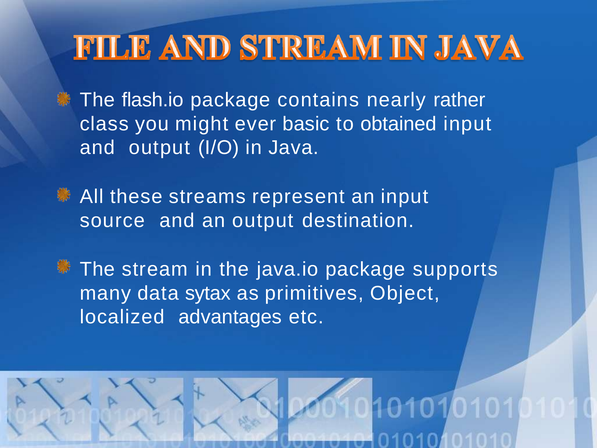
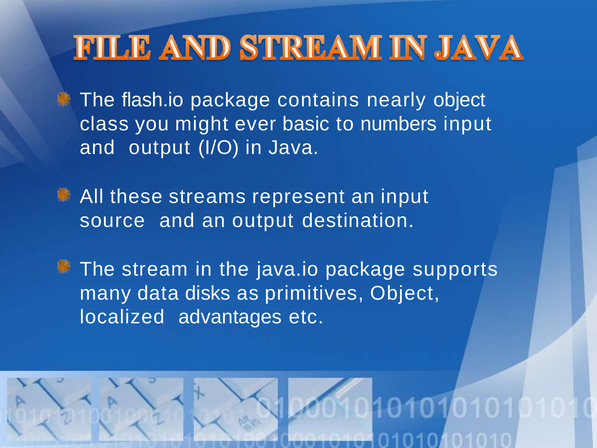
nearly rather: rather -> object (460, 100)
obtained: obtained -> numbers (399, 124)
sytax: sytax -> disks (208, 293)
